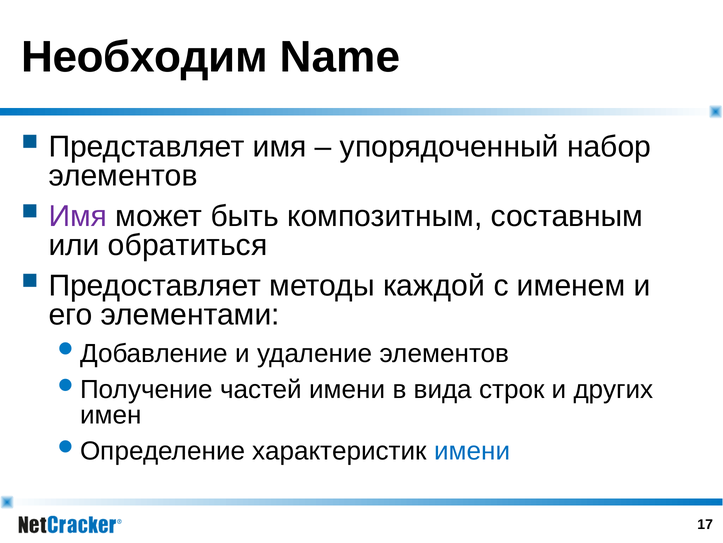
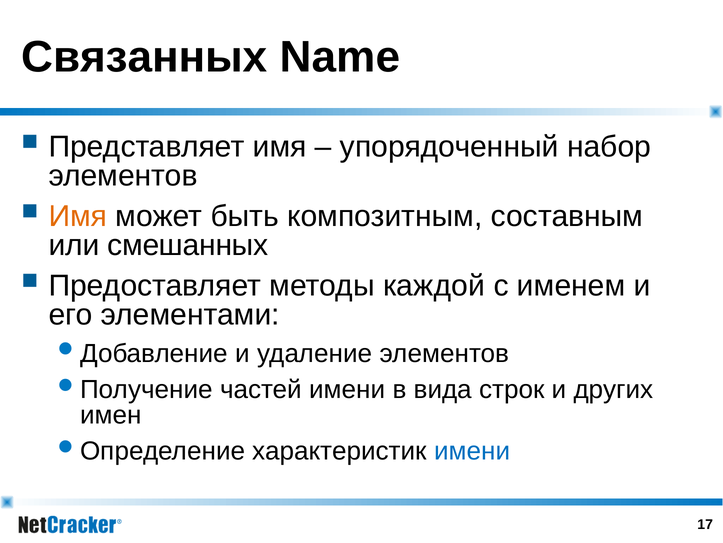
Необходим: Необходим -> Связанных (144, 57)
Имя colour: purple -> orange (78, 216)
обратиться: обратиться -> смешанных (188, 245)
